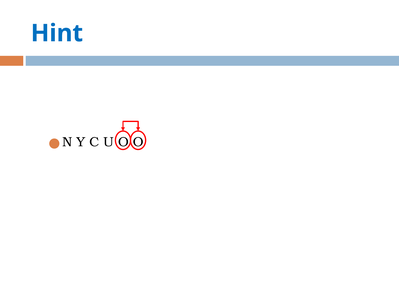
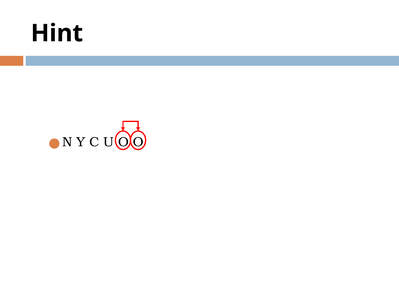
Hint colour: blue -> black (57, 33)
